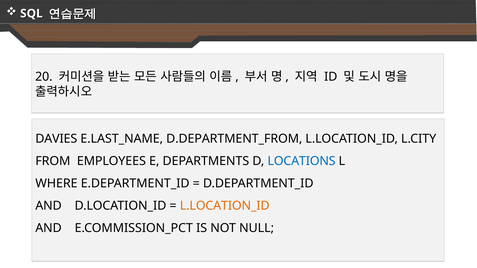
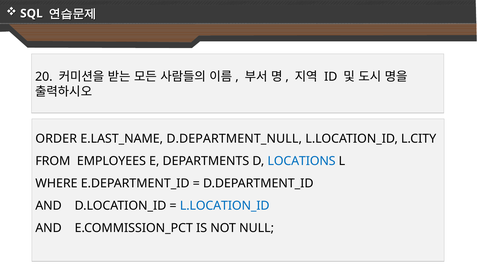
DAVIES: DAVIES -> ORDER (56, 139)
D.DEPARTMENT_FROM: D.DEPARTMENT_FROM -> D.DEPARTMENT_NULL (234, 139)
L.LOCATION_ID colour: orange -> blue (225, 206)
